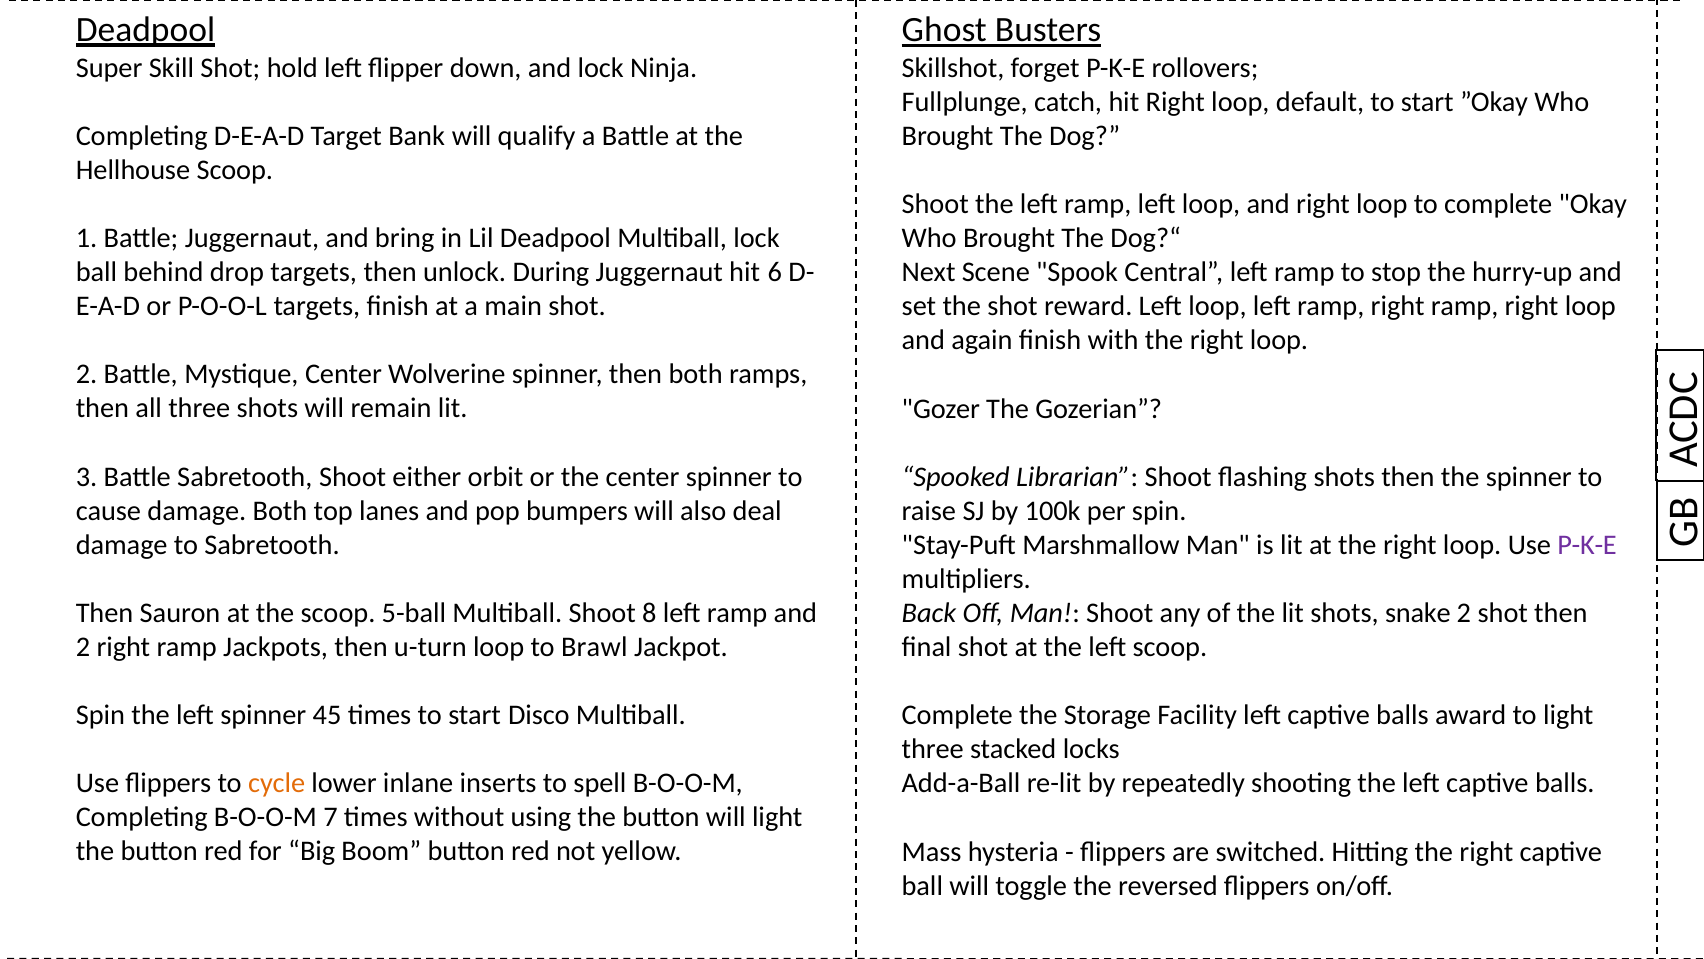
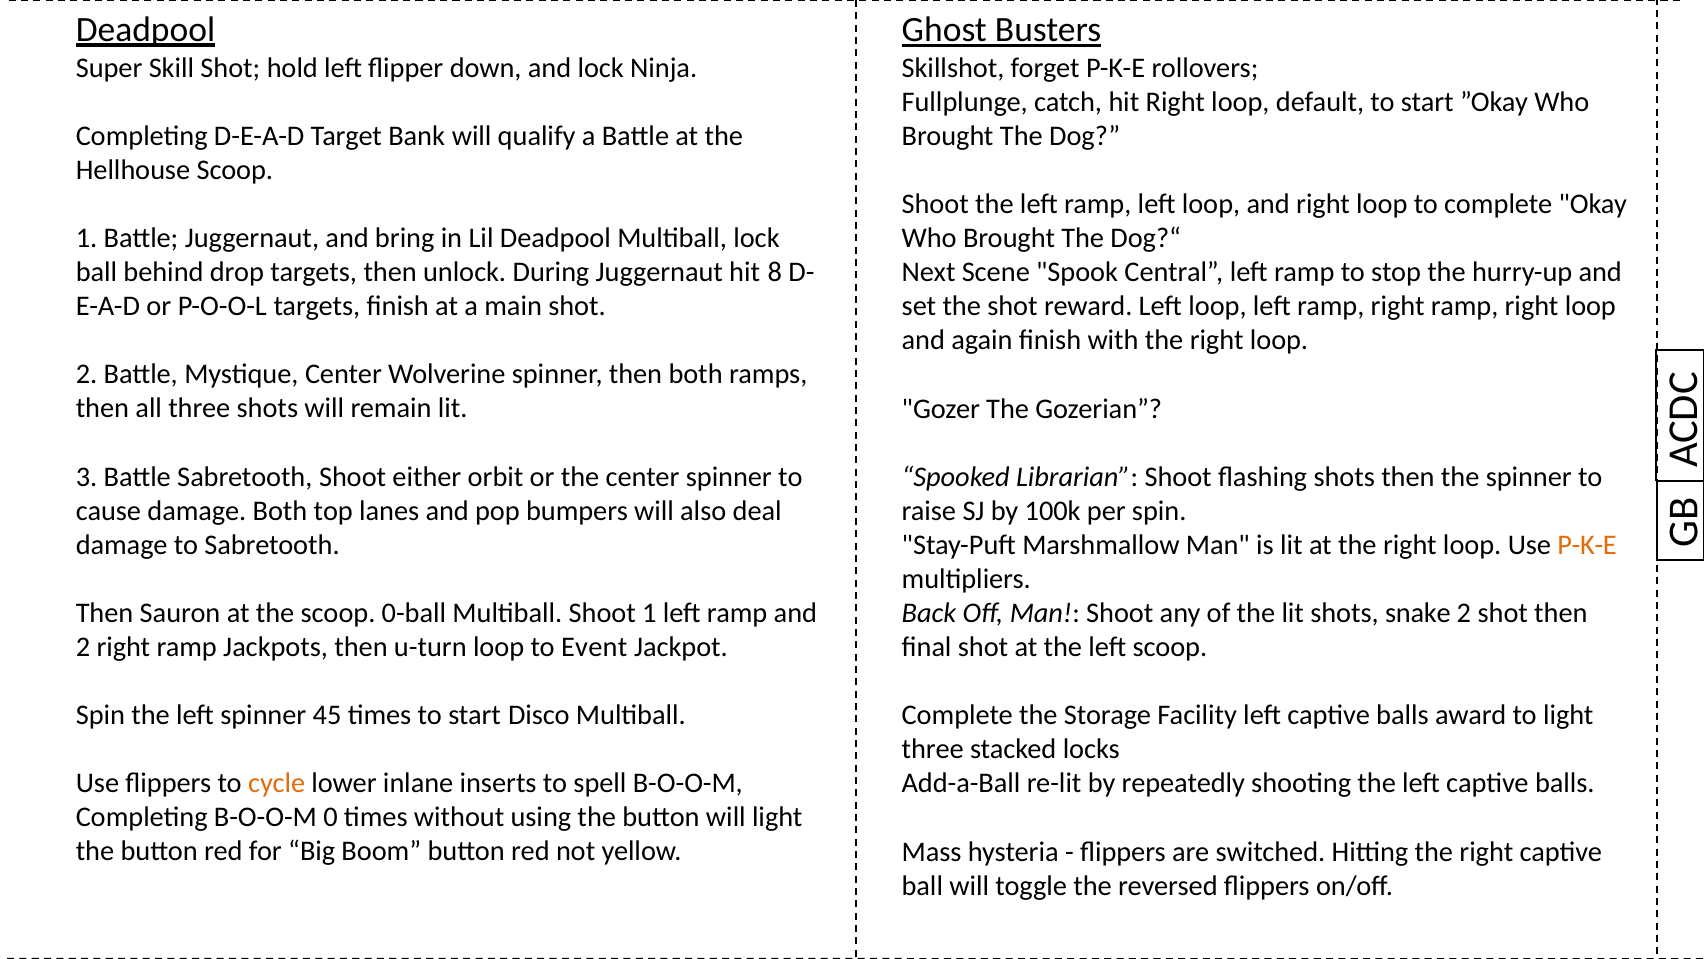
6: 6 -> 8 (775, 272)
P-K-E colour: purple -> orange (1587, 545)
5-ball: 5-ball -> 0-ball (414, 613)
Shoot 8: 8 -> 1 (649, 613)
Brawl: Brawl -> Event (594, 647)
7: 7 -> 0 (331, 817)
